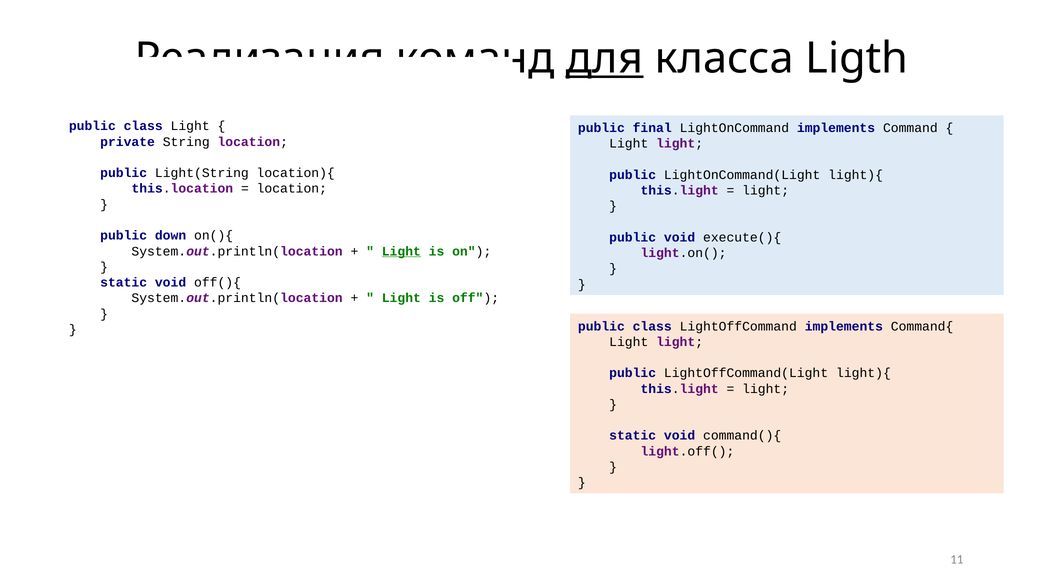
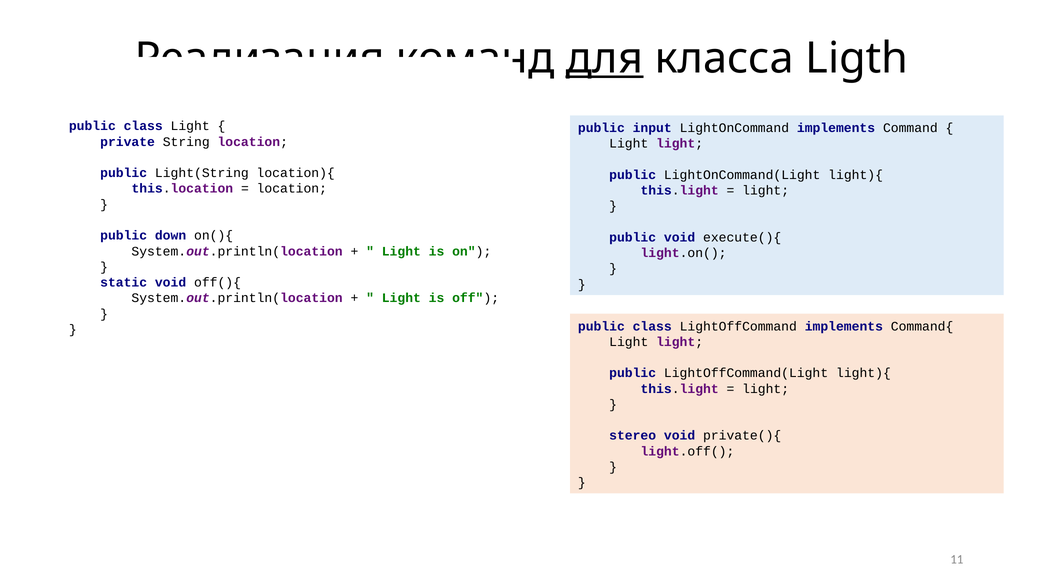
final: final -> input (652, 128)
Light underline: present -> none (401, 252)
static: static -> stereo (633, 436)
command(){: command(){ -> private(){ (742, 436)
